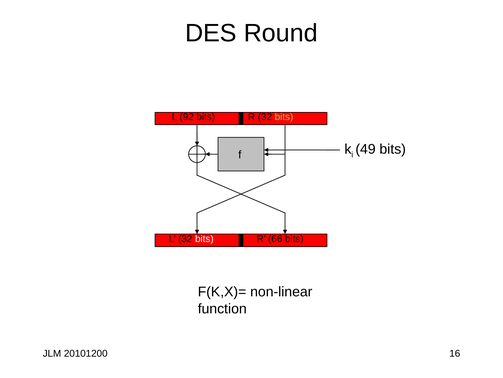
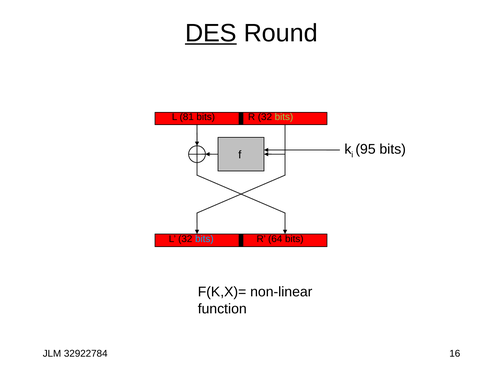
DES underline: none -> present (211, 33)
92: 92 -> 81 (187, 117)
49: 49 -> 95 (366, 149)
bits colour: white -> light blue (204, 238)
66: 66 -> 64 (275, 238)
20101200: 20101200 -> 32922784 (86, 353)
